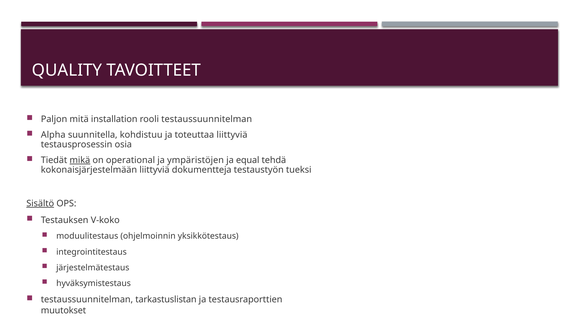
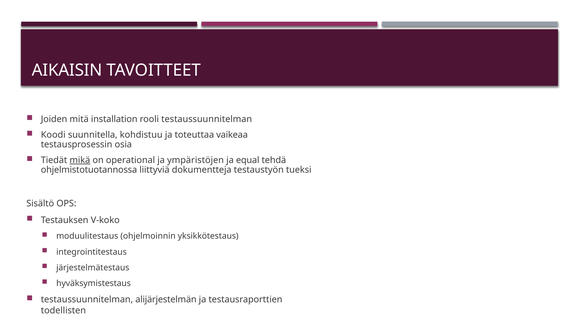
QUALITY: QUALITY -> AIKAISIN (67, 70)
Paljon: Paljon -> Joiden (54, 119)
Alpha: Alpha -> Koodi (53, 135)
toteuttaa liittyviä: liittyviä -> vaikeaa (232, 135)
kokonaisjärjestelmään: kokonaisjärjestelmään -> ohjelmistotuotannossa (89, 170)
Sisältö underline: present -> none (40, 203)
tarkastuslistan: tarkastuslistan -> alijärjestelmän (166, 299)
muutokset: muutokset -> todellisten (63, 310)
